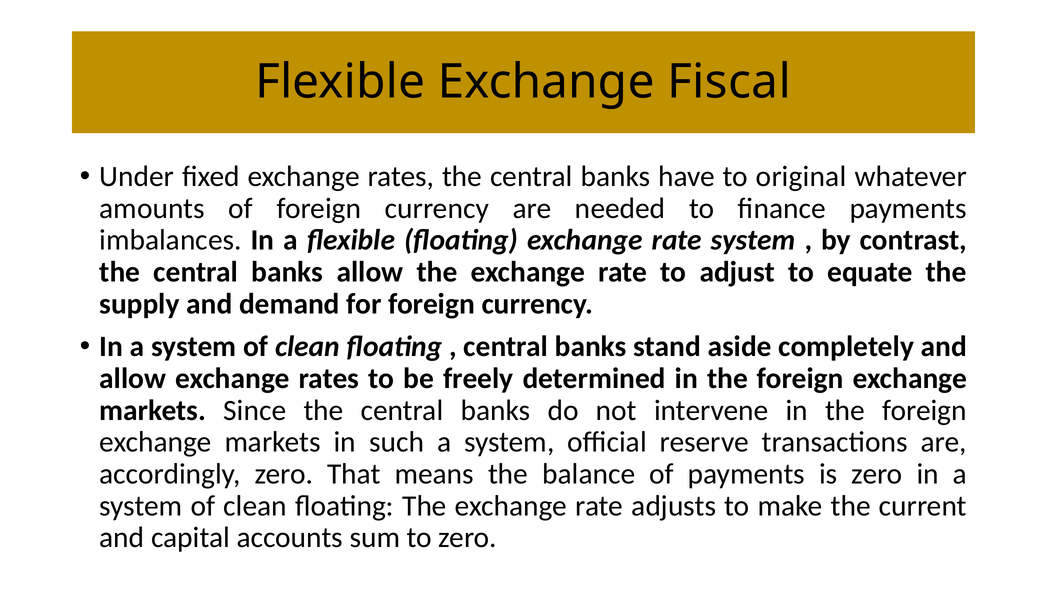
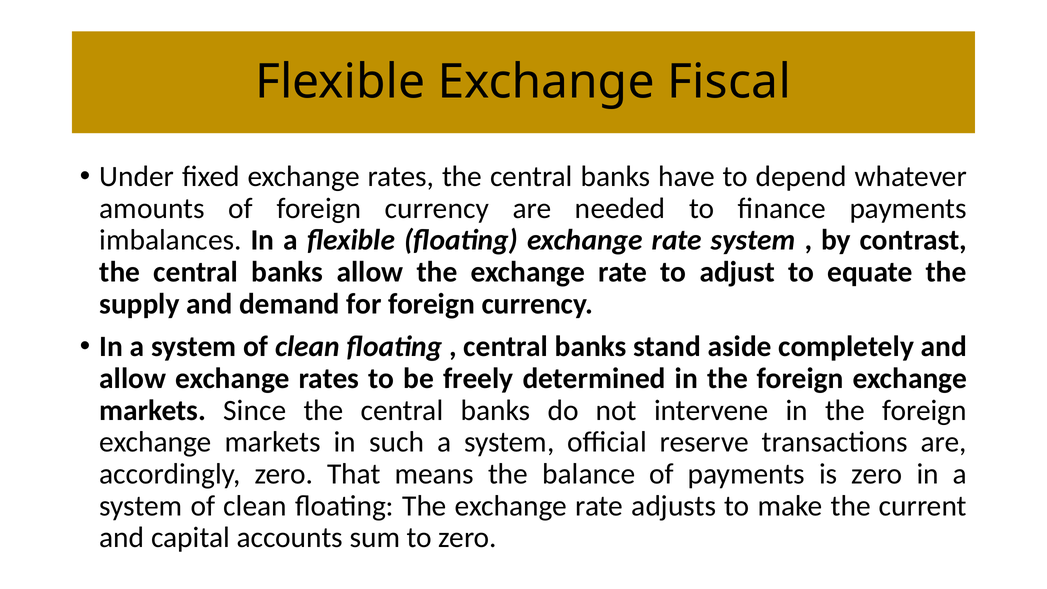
original: original -> depend (801, 176)
